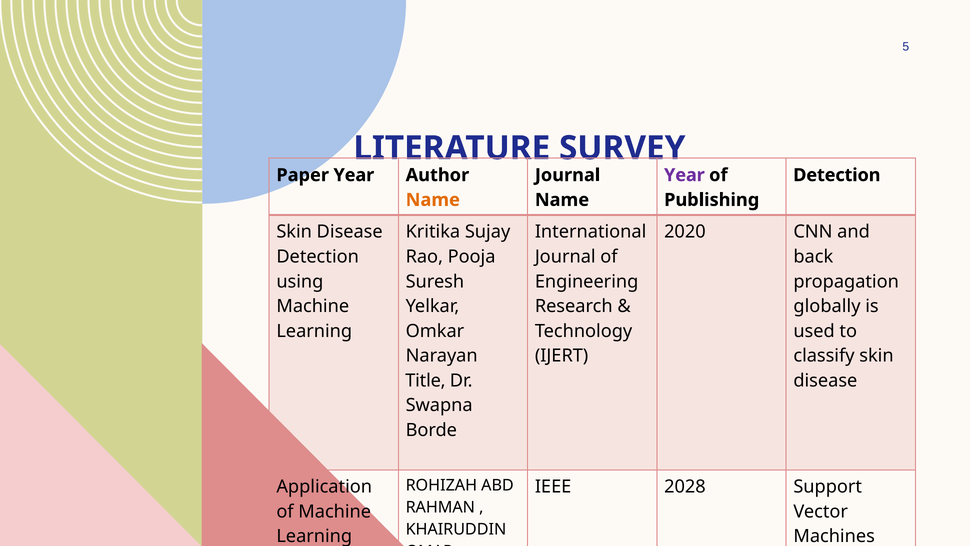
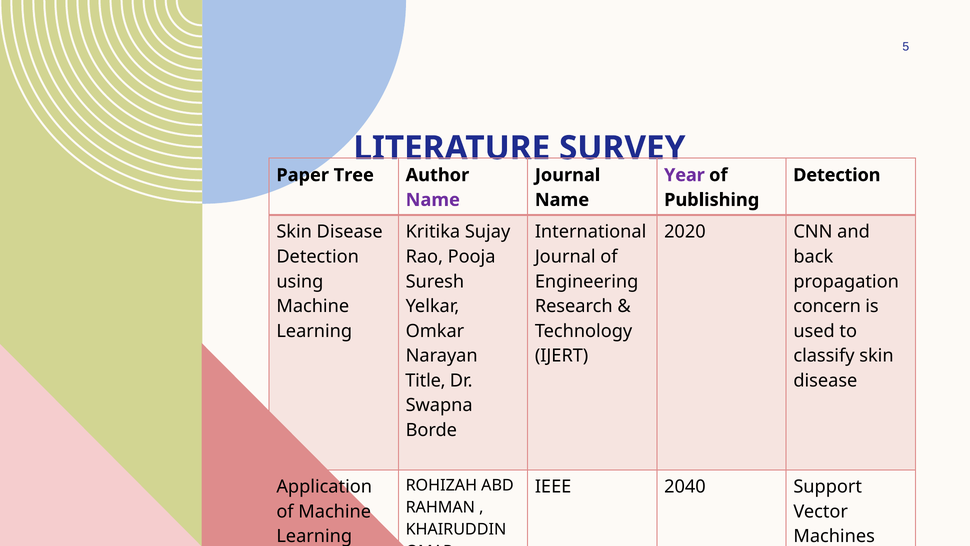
Paper Year: Year -> Tree (354, 175)
Name colour: orange -> purple (433, 200)
globally: globally -> concern (827, 306)
2028: 2028 -> 2040 (685, 487)
